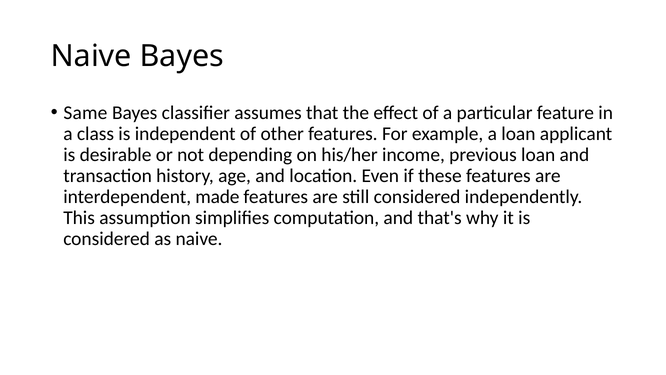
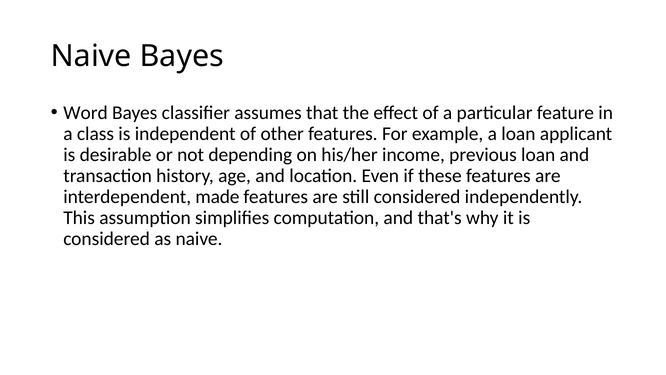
Same: Same -> Word (85, 113)
